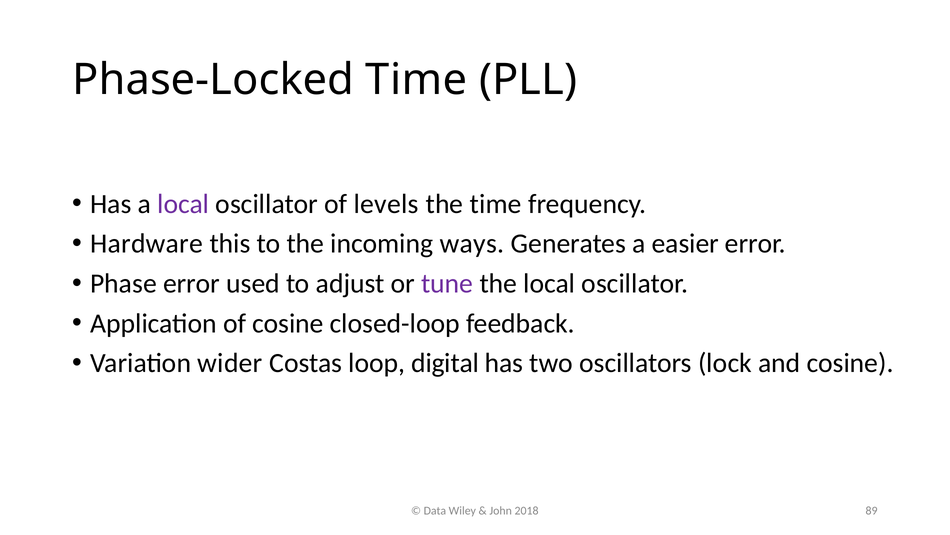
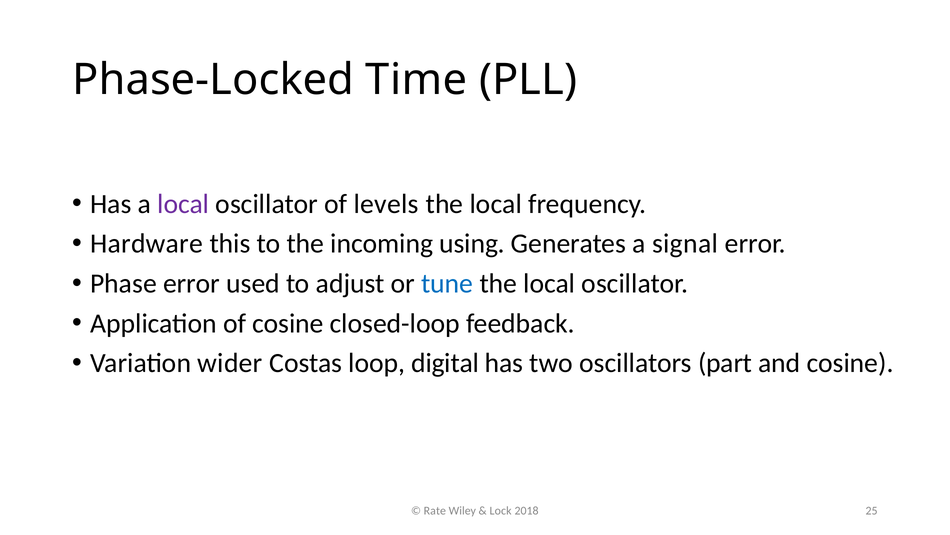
time: time -> local (496, 204)
ways: ways -> using (472, 243)
easier: easier -> signal (685, 243)
tune colour: purple -> blue (447, 283)
lock: lock -> part (725, 363)
Data: Data -> Rate (435, 510)
John: John -> Lock (501, 510)
89: 89 -> 25 (872, 510)
